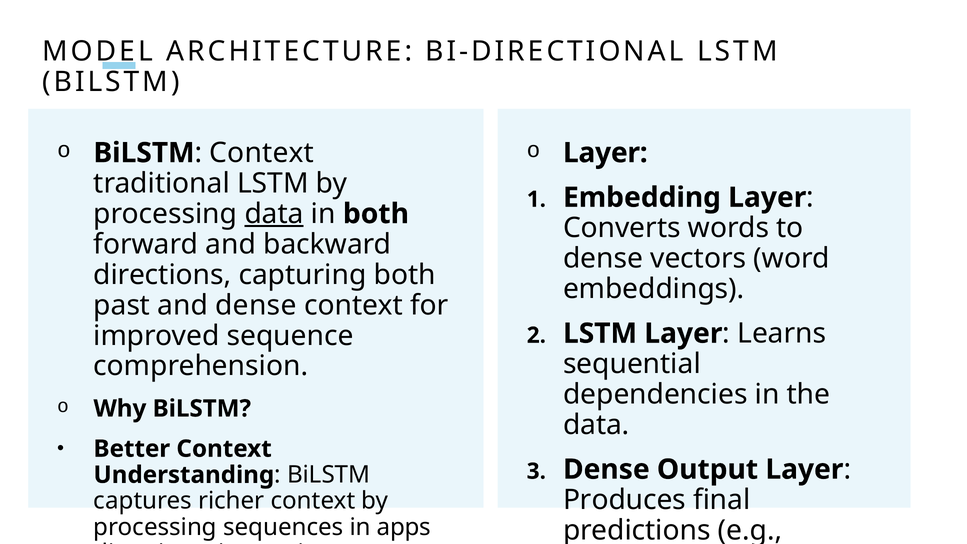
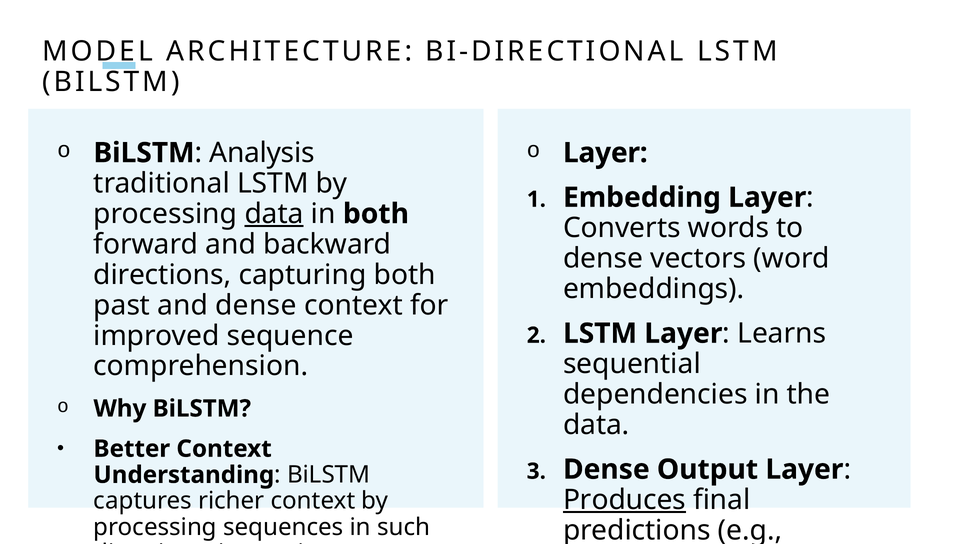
Context: Context -> Analysis (262, 153)
Produces underline: none -> present (624, 500)
apps: apps -> such (404, 527)
